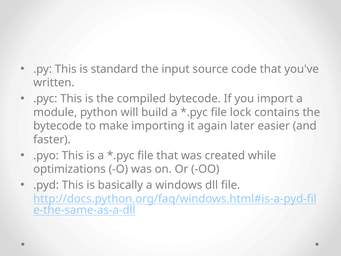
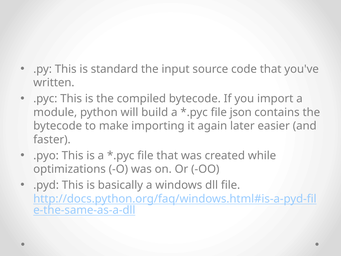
lock: lock -> json (241, 112)
